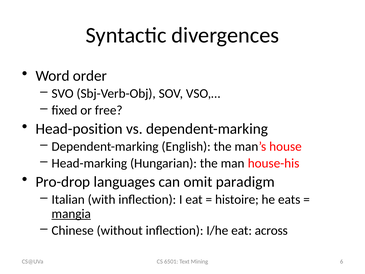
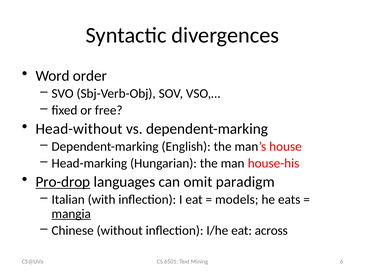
Head-position: Head-position -> Head-without (79, 129)
Pro-drop underline: none -> present (63, 182)
histoire: histoire -> models (237, 199)
